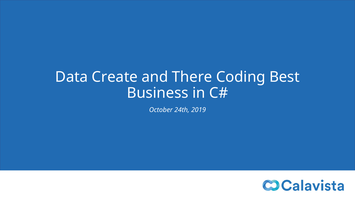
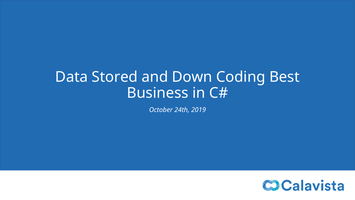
Create: Create -> Stored (115, 77)
There: There -> Down (192, 77)
